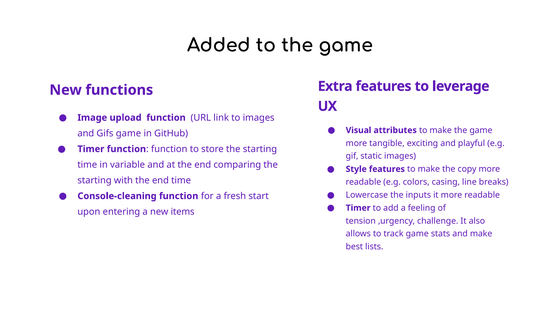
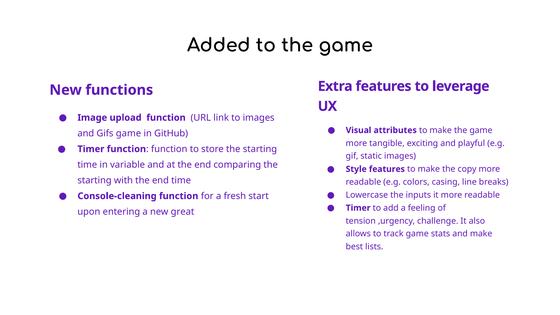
items: items -> great (183, 212)
